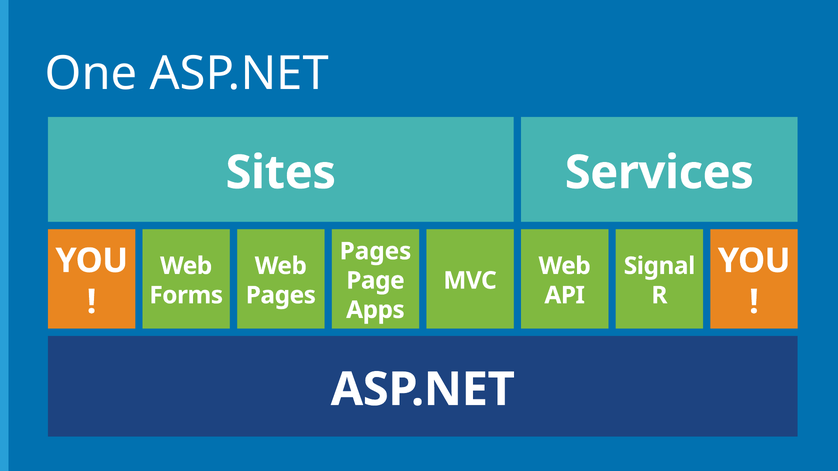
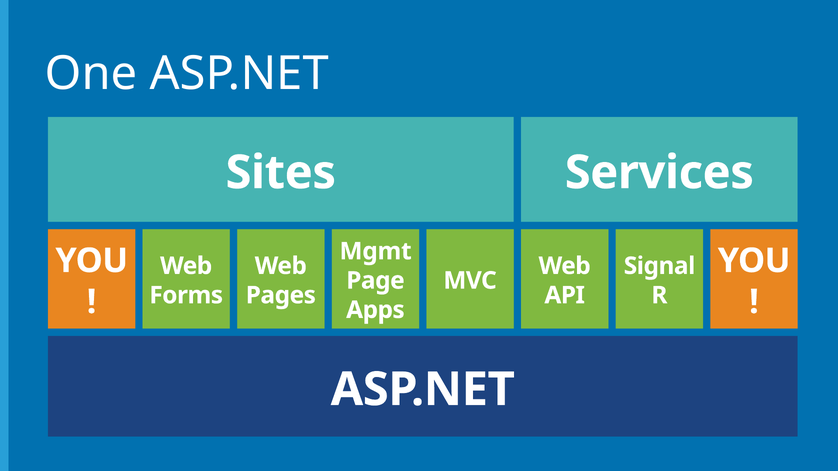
Pages: Pages -> Mgmt (376, 251)
